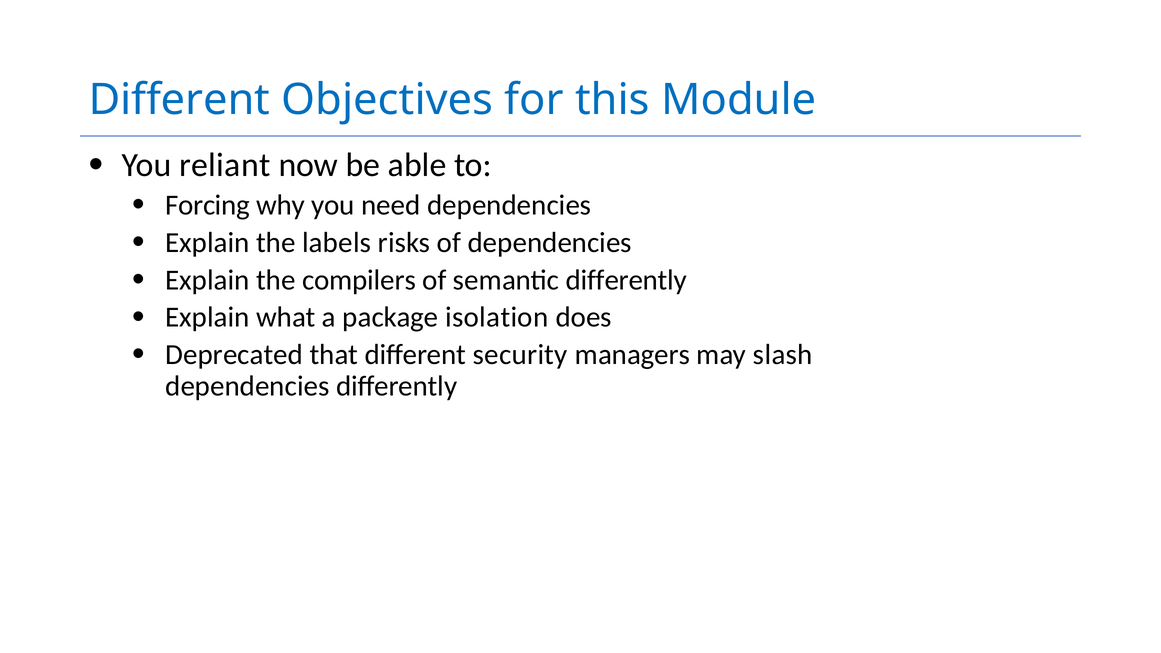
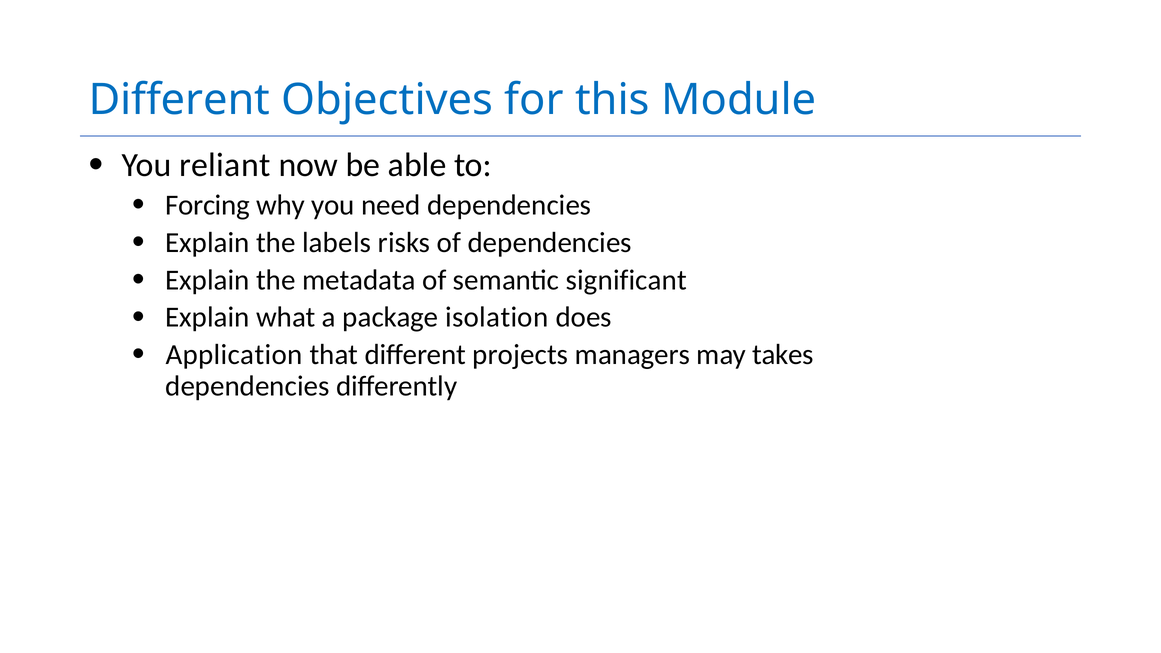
compilers: compilers -> metadata (359, 280)
semantic differently: differently -> significant (626, 280)
Deprecated: Deprecated -> Application (234, 355)
security: security -> projects (520, 355)
slash: slash -> takes (783, 355)
